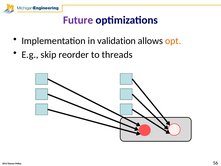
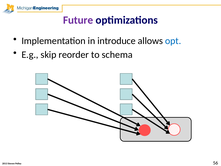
validation: validation -> introduce (117, 41)
opt colour: orange -> blue (173, 41)
threads: threads -> schema (117, 55)
